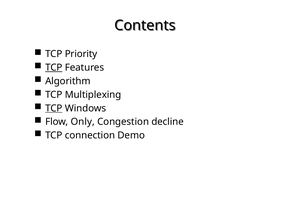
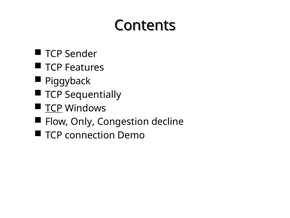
Priority: Priority -> Sender (81, 54)
TCP underline: present -> none (54, 67)
Algorithm: Algorithm -> Piggyback (68, 81)
Multiplexing: Multiplexing -> Sequentially (93, 94)
